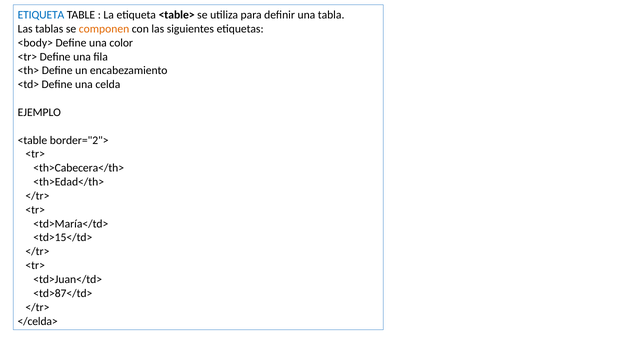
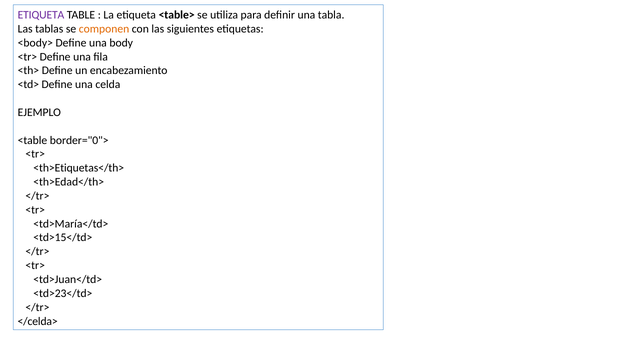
ETIQUETA colour: blue -> purple (41, 15)
color: color -> body (121, 43)
border="2">: border="2"> -> border="0"> (79, 140)
<th>Cabecera</th>: <th>Cabecera</th> -> <th>Etiquetas</th> (79, 168)
<td>87</td>: <td>87</td> -> <td>23</td> (63, 294)
